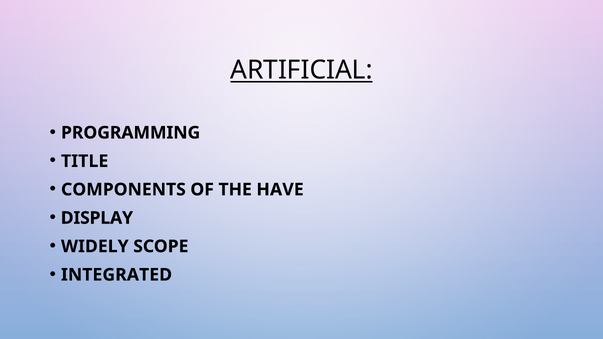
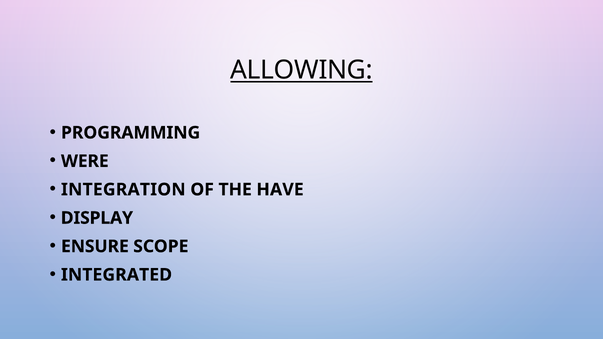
ARTIFICIAL: ARTIFICIAL -> ALLOWING (302, 70)
TITLE: TITLE -> WERE (85, 161)
COMPONENTS: COMPONENTS -> INTEGRATION (123, 190)
WIDELY: WIDELY -> ENSURE (95, 247)
